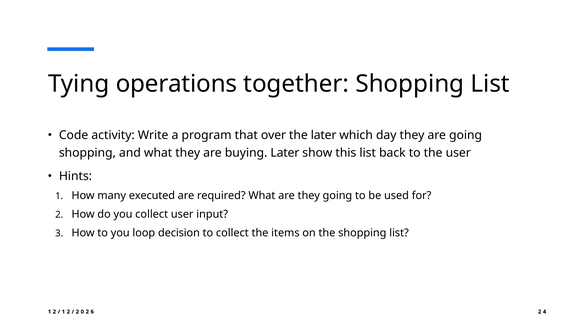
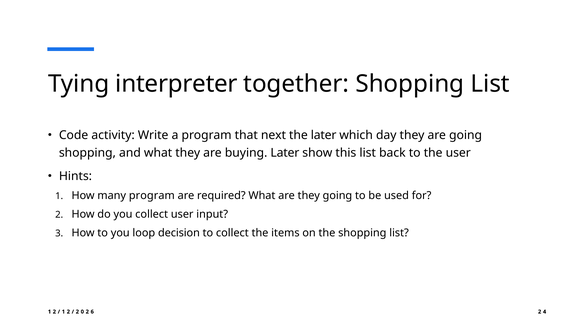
operations: operations -> interpreter (176, 84)
over: over -> next (273, 135)
many executed: executed -> program (152, 196)
